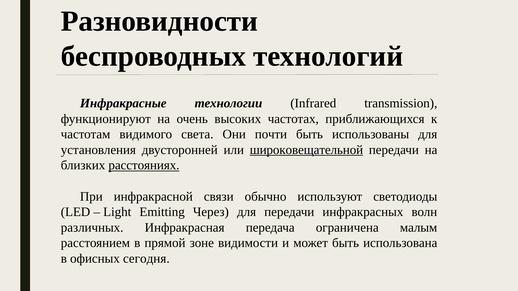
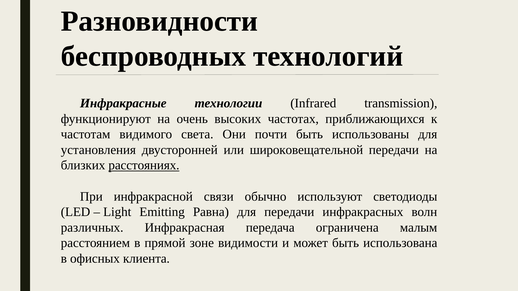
широковещательной underline: present -> none (306, 150)
Через: Через -> Равна (211, 212)
сегодня: сегодня -> клиента (146, 259)
